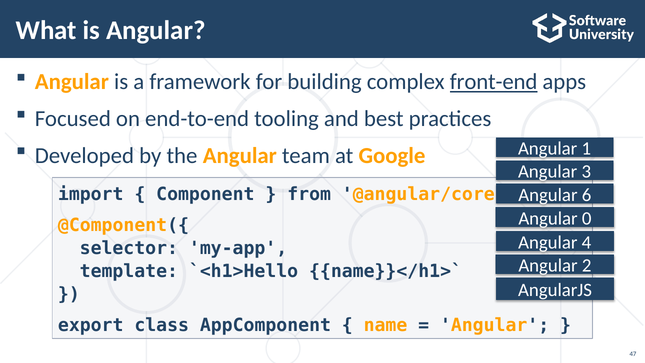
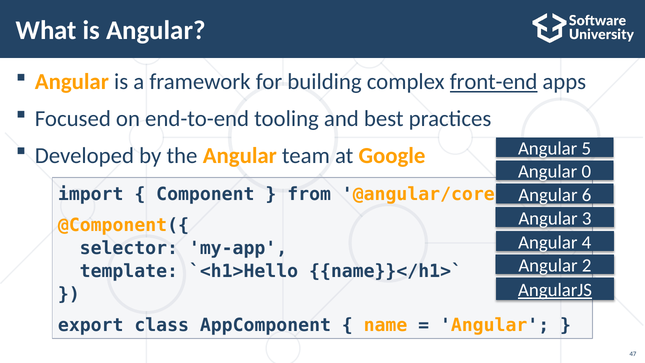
1: 1 -> 5 (586, 149)
3: 3 -> 0 (586, 172)
0: 0 -> 3 (587, 218)
AngularJS underline: none -> present (555, 290)
